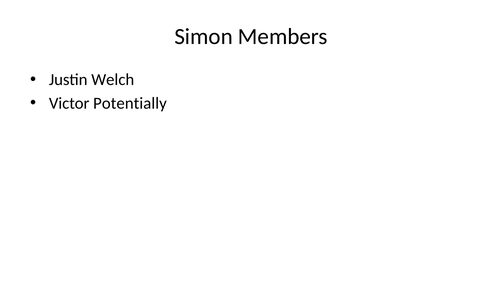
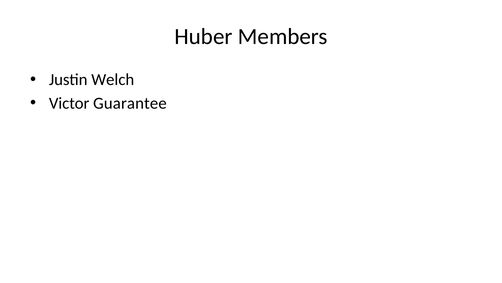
Simon: Simon -> Huber (204, 36)
Potentially: Potentially -> Guarantee (130, 103)
